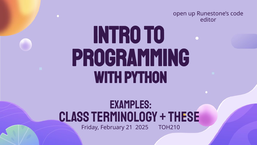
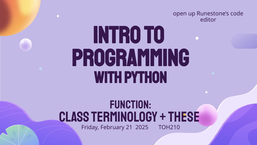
examples: examples -> function (131, 104)
